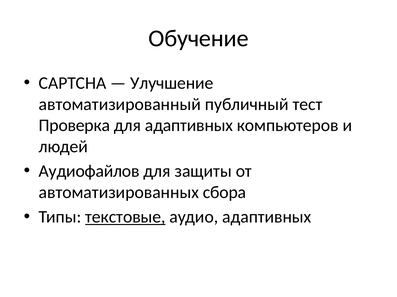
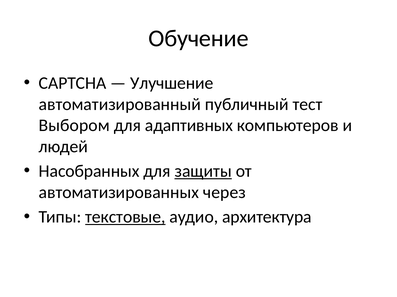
Проверка: Проверка -> Выбором (74, 126)
Аудиофайлов: Аудиофайлов -> Насобранных (89, 172)
защиты underline: none -> present (203, 172)
сбора: сбора -> через (224, 193)
аудио адаптивных: адаптивных -> архитектура (267, 217)
